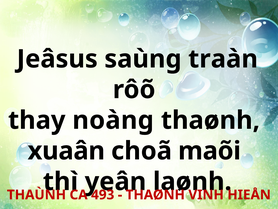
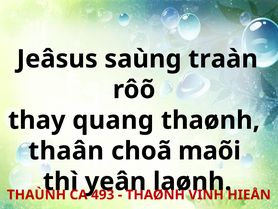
noàng: noàng -> quang (113, 120)
xuaân: xuaân -> thaân (66, 151)
